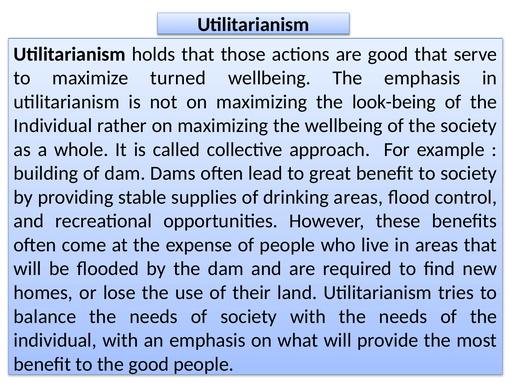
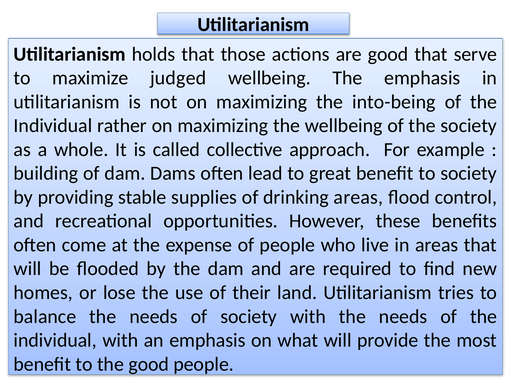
turned: turned -> judged (178, 78)
look-being: look-being -> into-being (394, 102)
